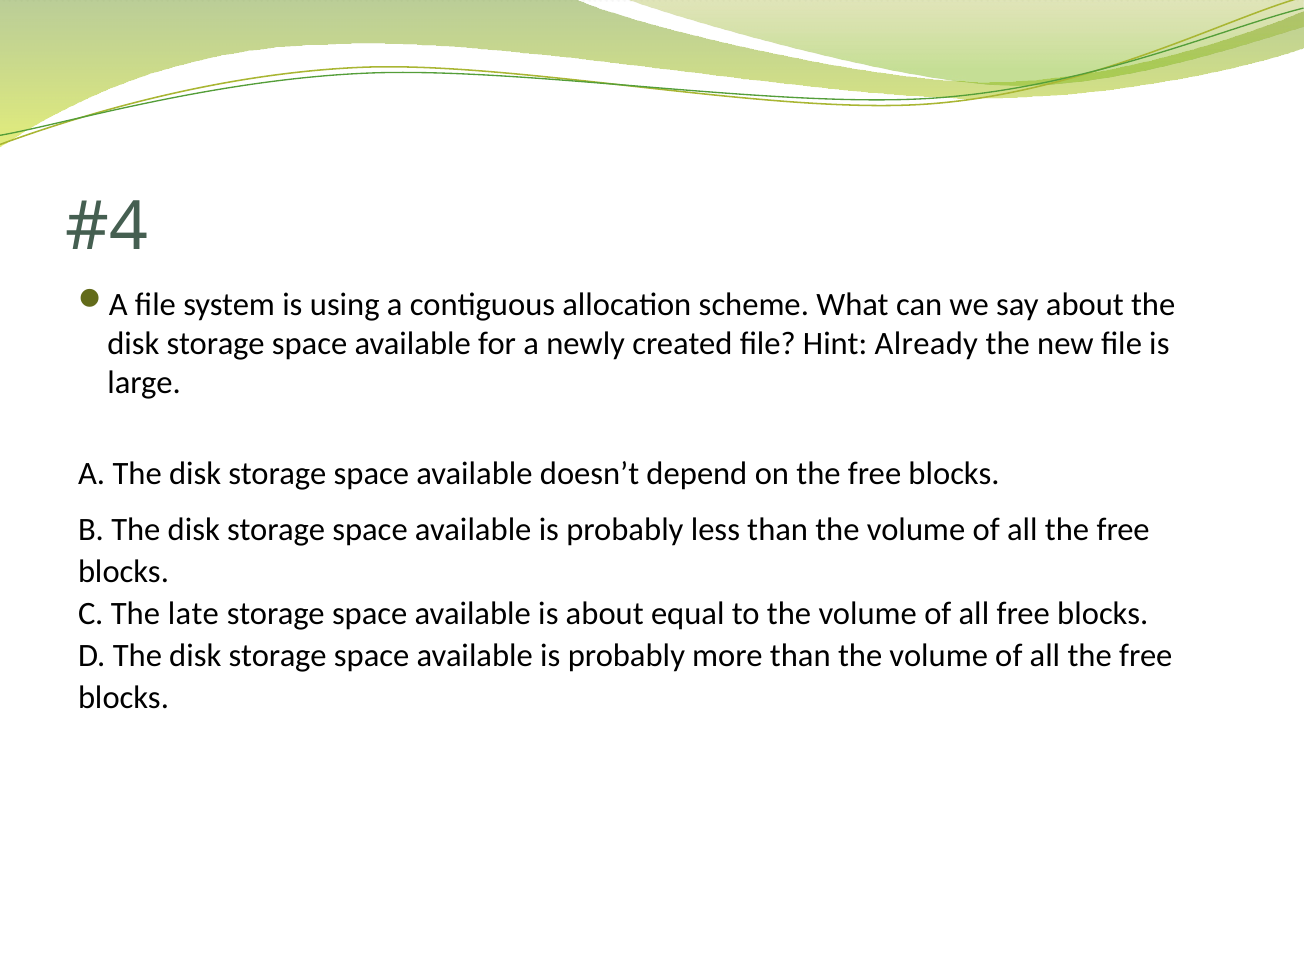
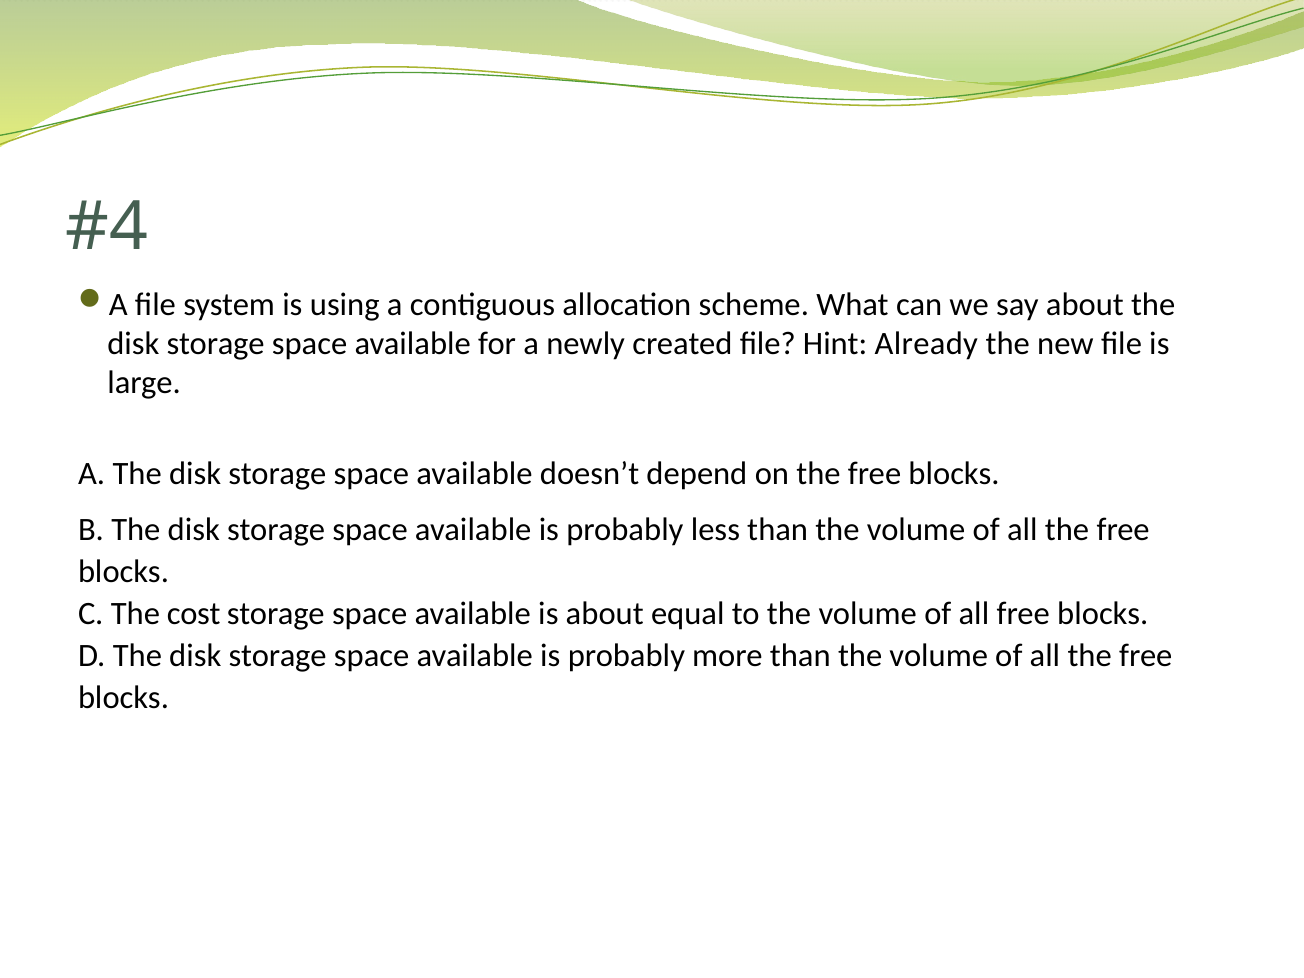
late: late -> cost (194, 614)
